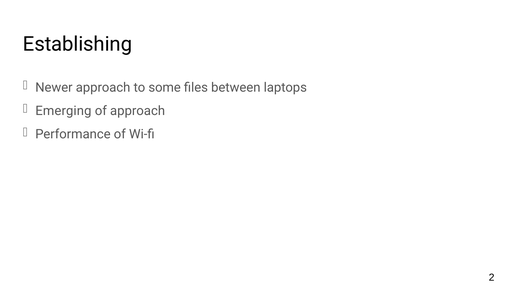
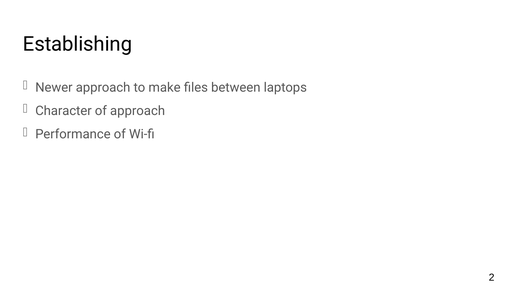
some: some -> make (165, 88)
Emerging: Emerging -> Character (63, 111)
